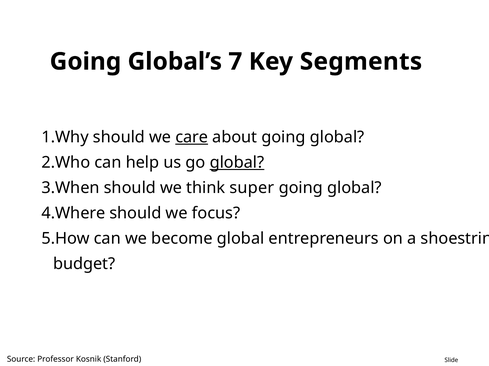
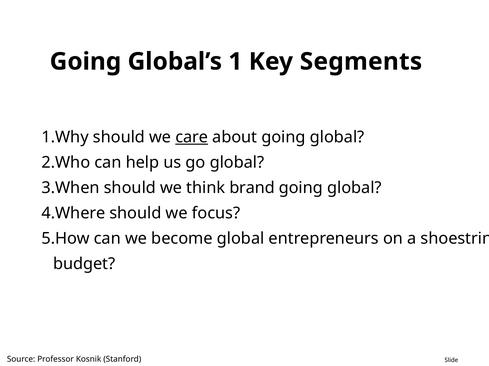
7: 7 -> 1 (235, 62)
global underline: present -> none (237, 163)
super: super -> brand (252, 188)
